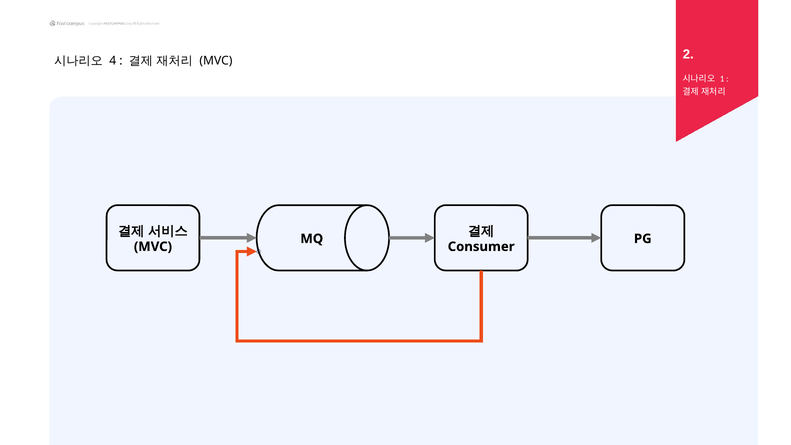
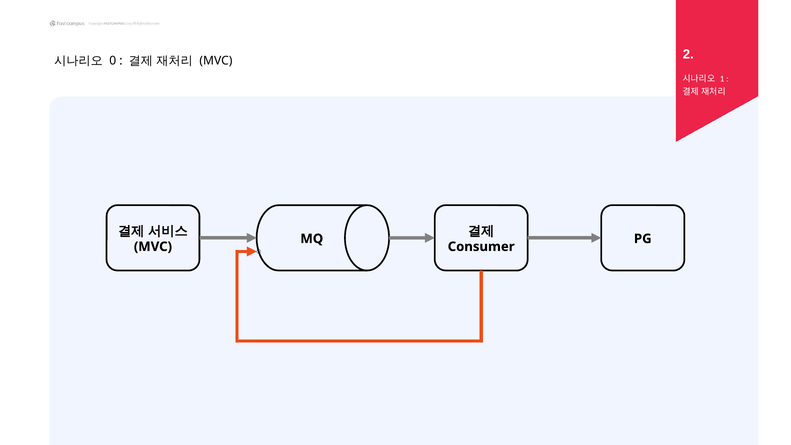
4: 4 -> 0 (113, 61)
